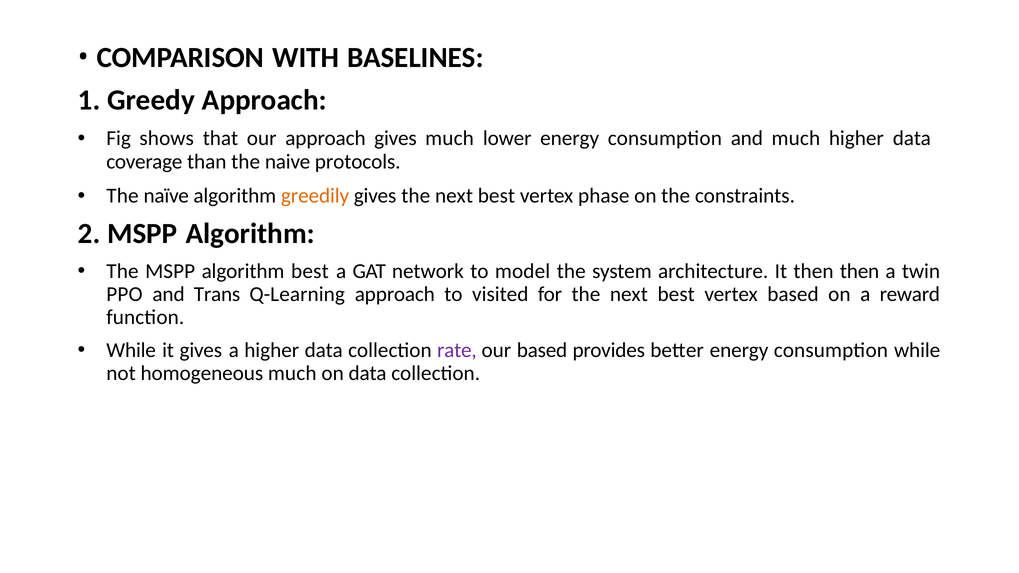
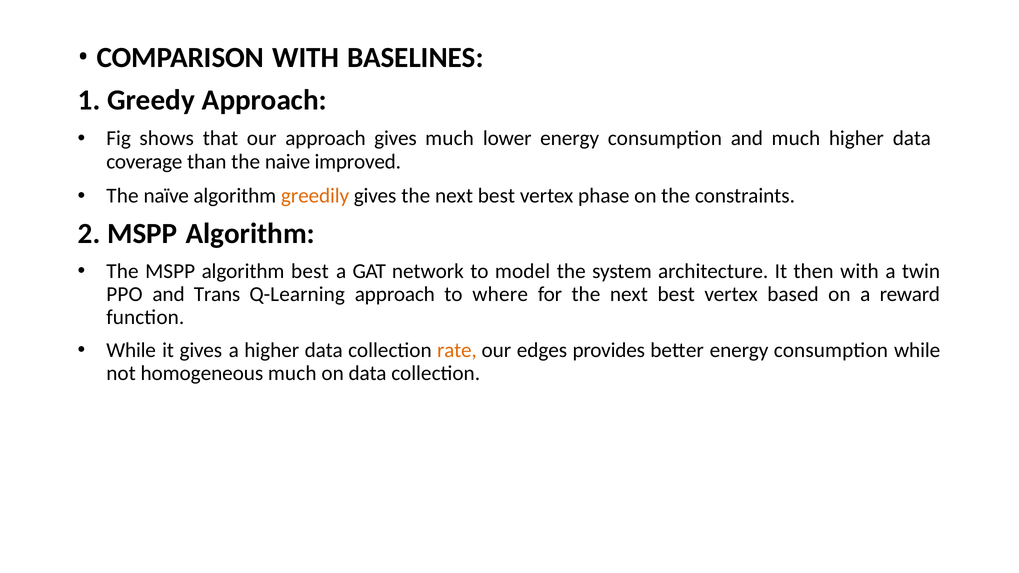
protocols: protocols -> improved (358, 162)
then then: then -> with (859, 271)
visited: visited -> where (500, 294)
rate colour: purple -> orange (457, 350)
our based: based -> edges (542, 350)
